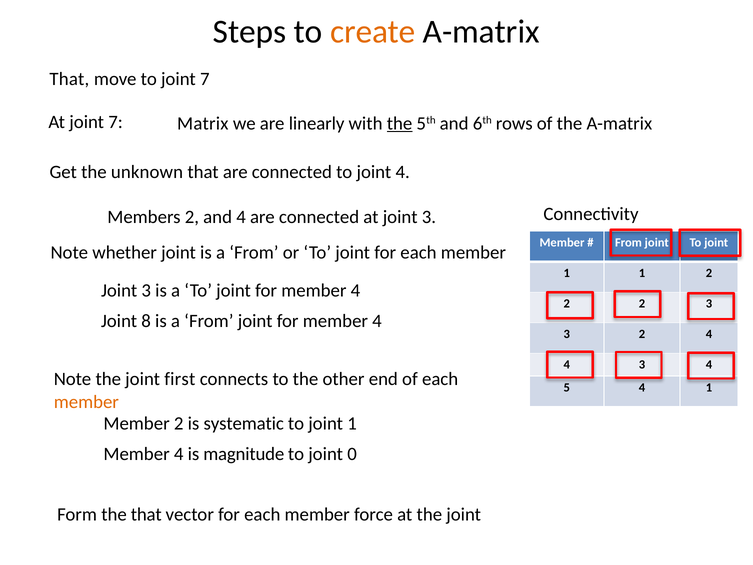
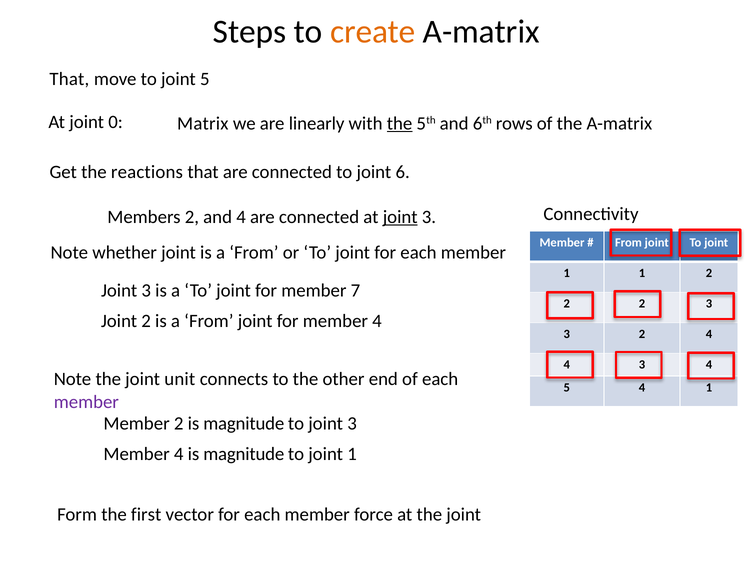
to joint 7: 7 -> 5 (205, 79)
At joint 7: 7 -> 0 (116, 122)
unknown: unknown -> reactions (147, 172)
joint 4: 4 -> 6 (403, 172)
joint underline: none -> present (400, 217)
4: 4 -> 7 (355, 290)
Joint 8: 8 -> 2 (146, 321)
first: first -> unit (180, 379)
member colour: orange -> purple (86, 402)
2 is systematic: systematic -> magnitude (244, 424)
1: 1 -> 3 (352, 424)
0: 0 -> 1 (352, 454)
the that: that -> first (146, 514)
